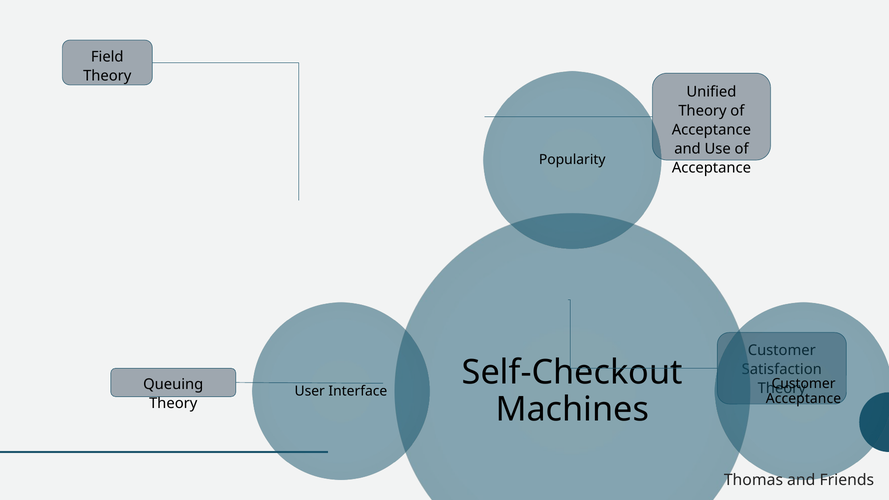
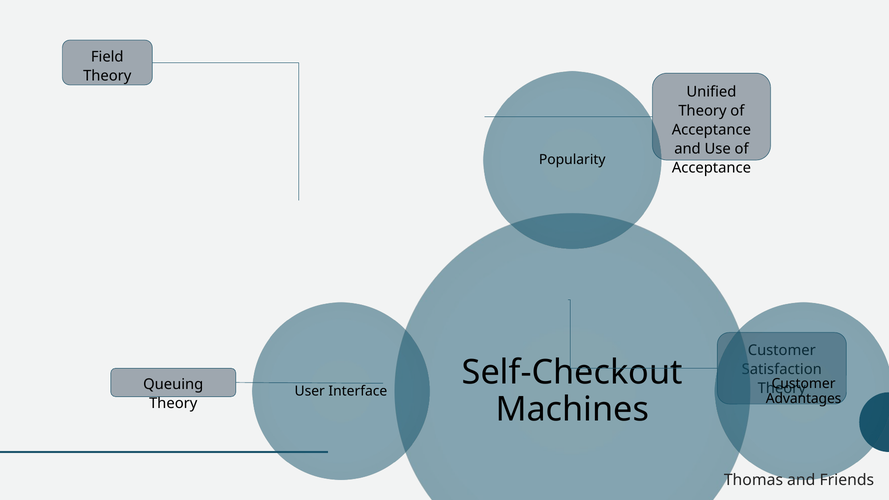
Acceptance: Acceptance -> Advantages (804, 399)
